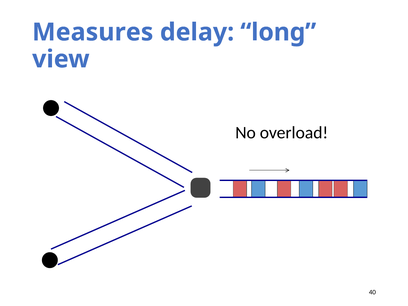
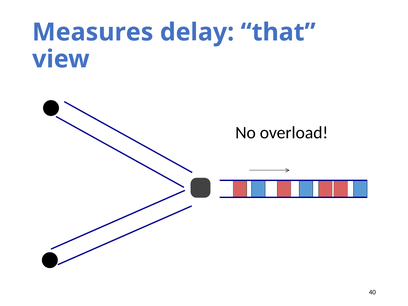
long: long -> that (278, 32)
